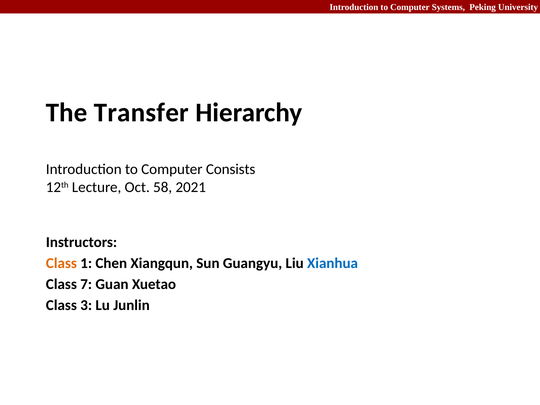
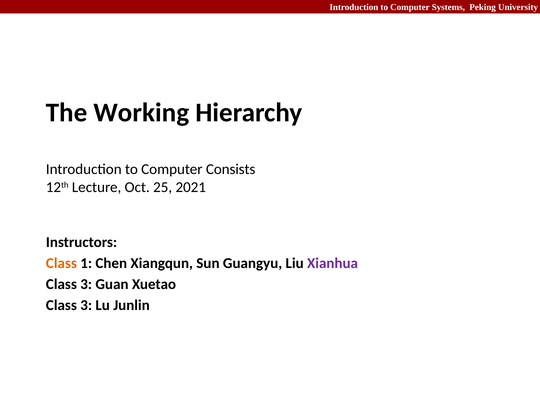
Transfer: Transfer -> Working (141, 113)
58: 58 -> 25 (163, 187)
Xianhua colour: blue -> purple (333, 263)
7: 7 -> 3 (86, 284)
